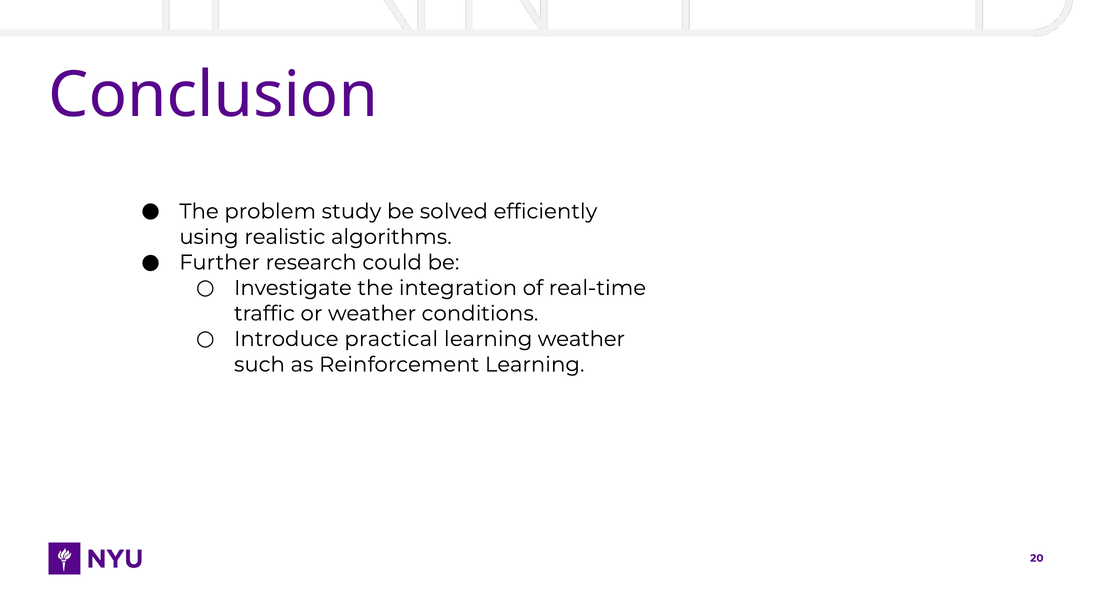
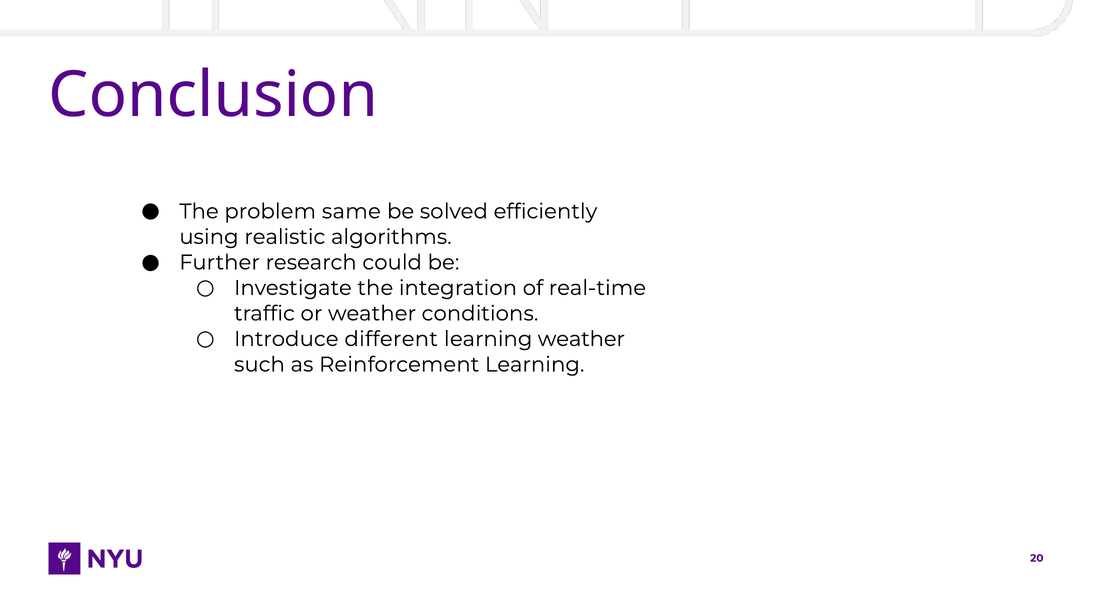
study: study -> same (351, 212)
practical: practical -> different (391, 339)
